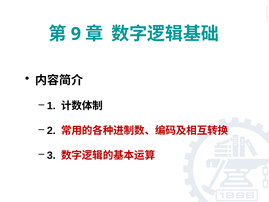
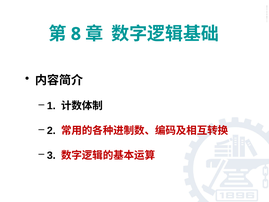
9: 9 -> 8 (76, 34)
